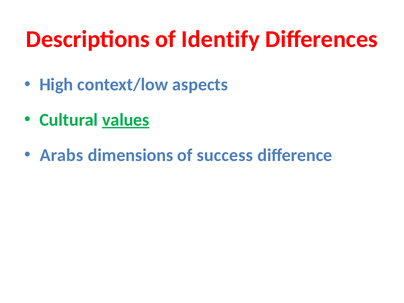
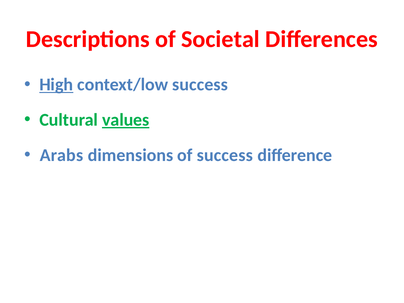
Identify: Identify -> Societal (221, 39)
High underline: none -> present (56, 85)
context/low aspects: aspects -> success (200, 85)
